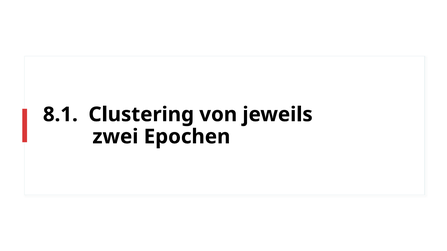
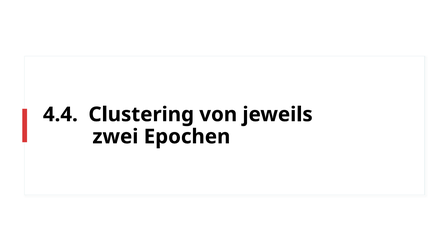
8.1: 8.1 -> 4.4 (60, 115)
